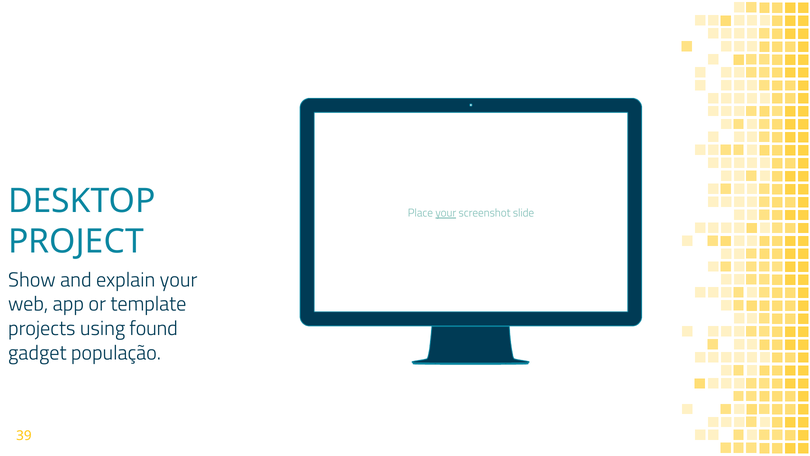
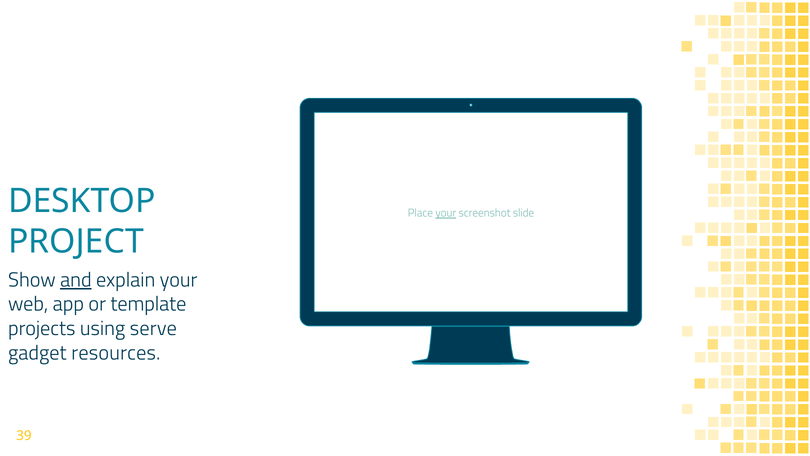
and underline: none -> present (76, 280)
found: found -> serve (153, 328)
população: população -> resources (116, 353)
